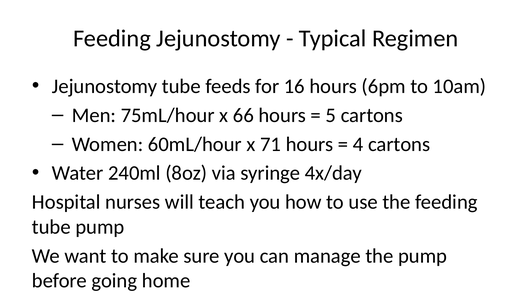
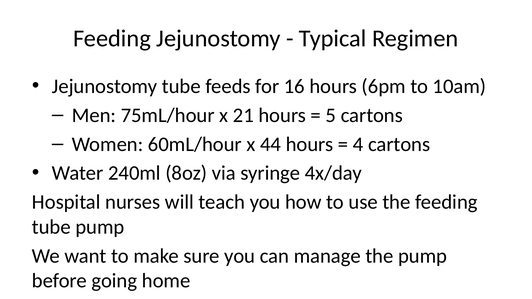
66: 66 -> 21 (243, 115)
71: 71 -> 44 (271, 144)
